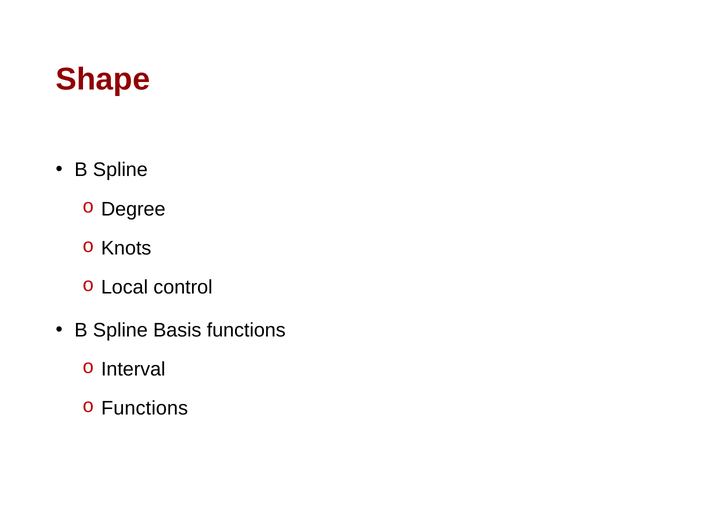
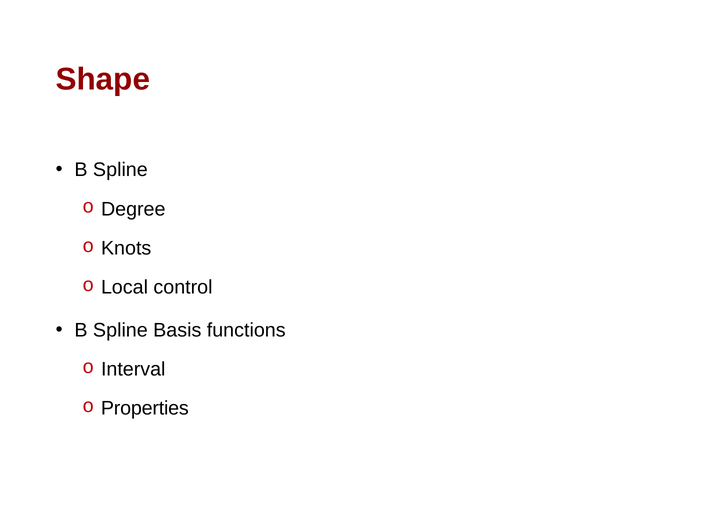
Functions: Functions -> Properties (145, 408)
